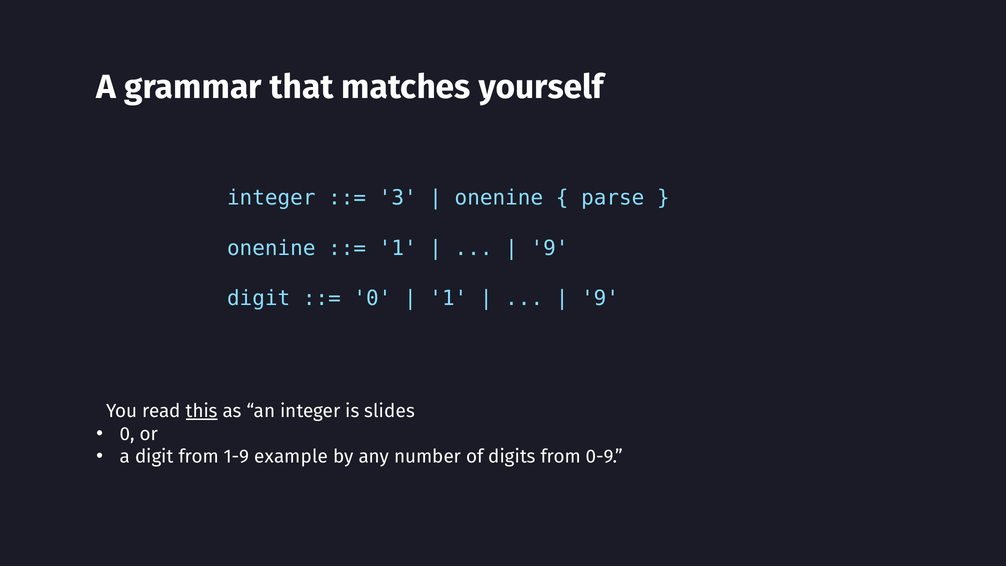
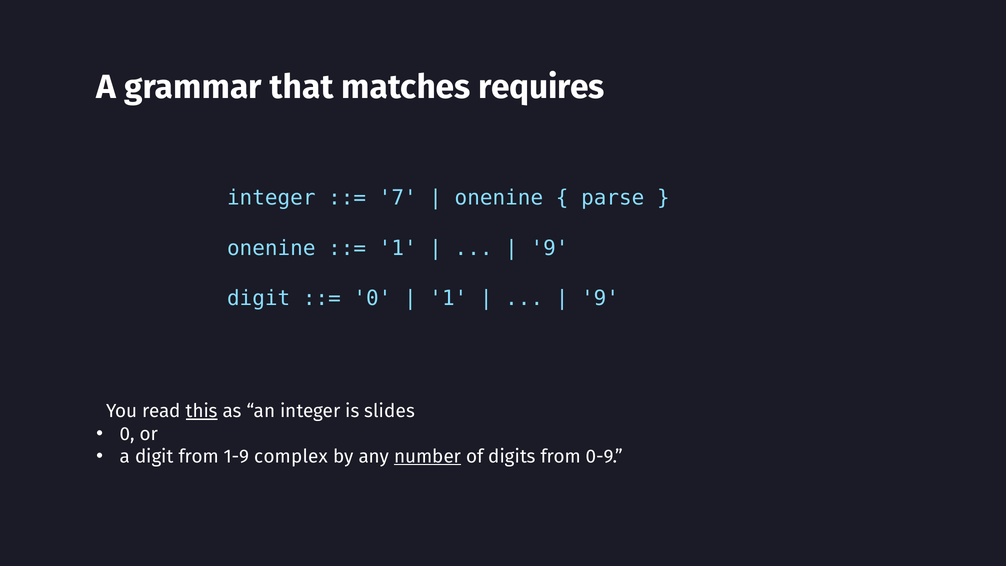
yourself: yourself -> requires (541, 87)
3: 3 -> 7 (398, 198)
example: example -> complex (291, 456)
number underline: none -> present (428, 456)
